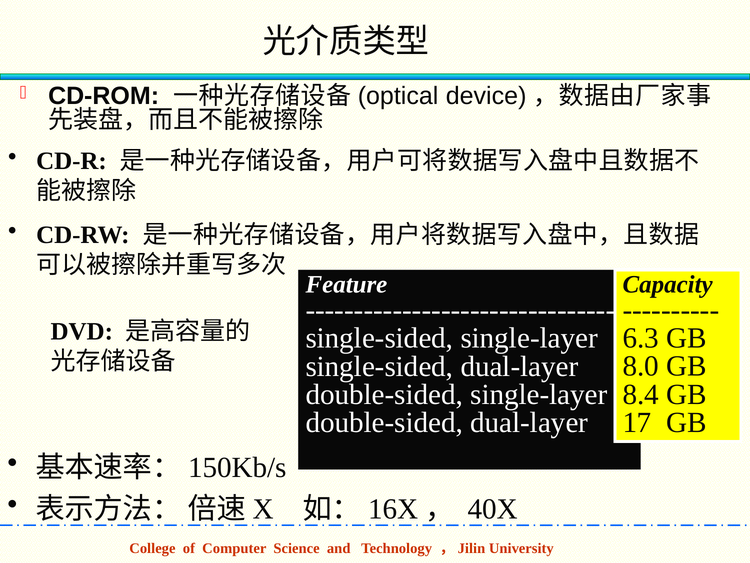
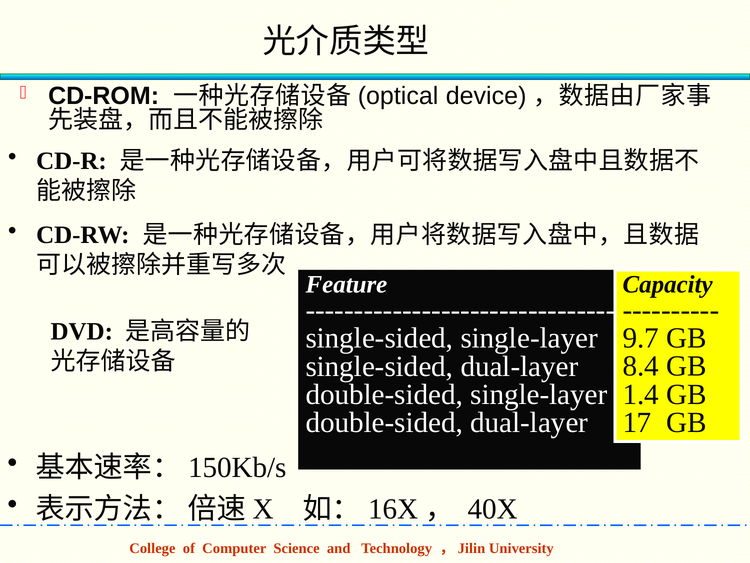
6.3: 6.3 -> 9.7 (641, 338)
8.0: 8.0 -> 8.4 (641, 366)
8.4: 8.4 -> 1.4 (641, 394)
